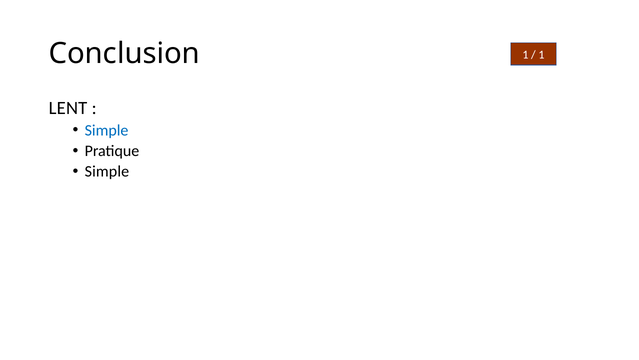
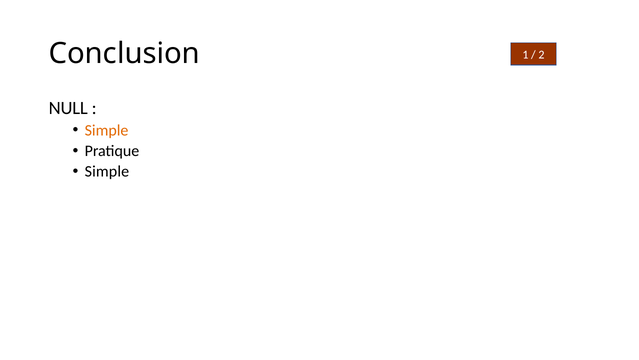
1: 1 -> 2 (541, 55)
LENT: LENT -> NULL (68, 108)
Simple colour: blue -> orange (107, 130)
